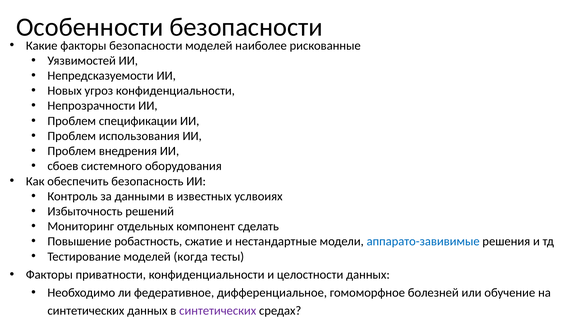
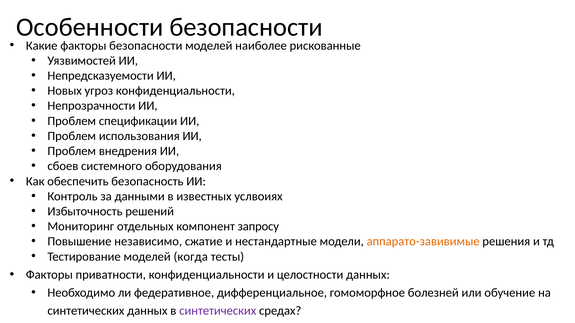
сделать: сделать -> запросу (258, 227)
робастность: робастность -> независимо (148, 242)
аппарато-завивимые colour: blue -> orange (423, 242)
